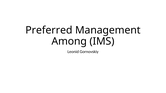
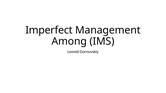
Preferred: Preferred -> Imperfect (49, 30)
